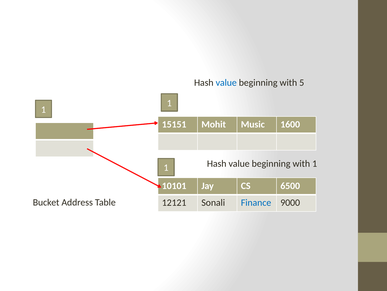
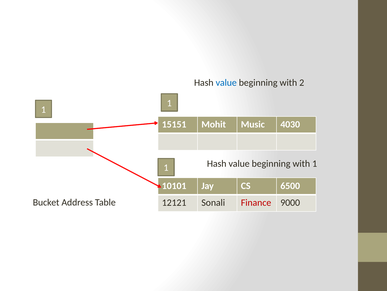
5: 5 -> 2 (302, 83)
1600: 1600 -> 4030 (290, 124)
Finance colour: blue -> red (256, 202)
